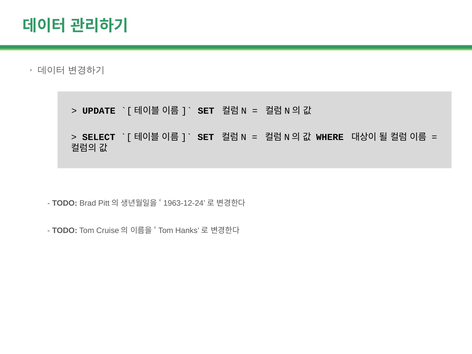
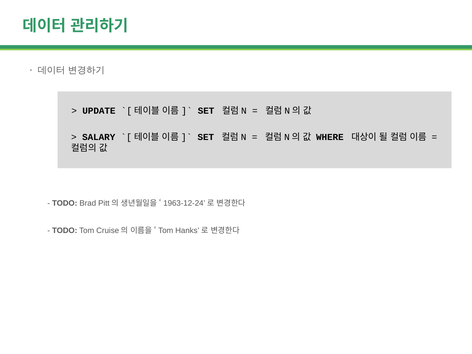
SELECT: SELECT -> SALARY (99, 137)
